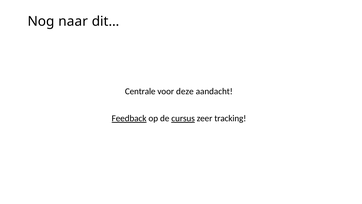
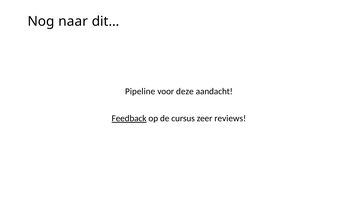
Centrale: Centrale -> Pipeline (140, 91)
cursus underline: present -> none (183, 118)
tracking: tracking -> reviews (230, 118)
